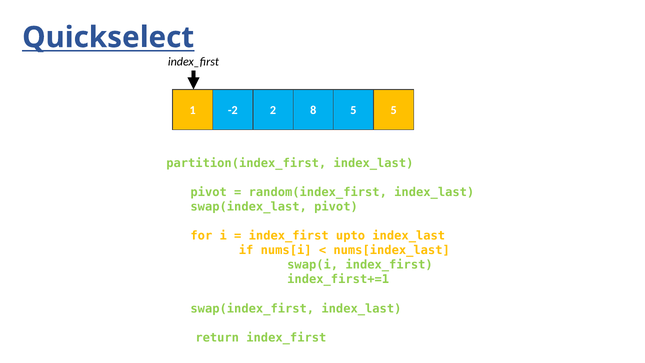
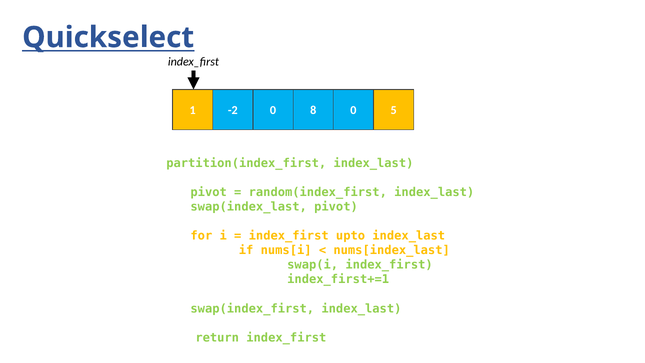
-2 2: 2 -> 0 (273, 110)
8 5: 5 -> 0 (353, 110)
